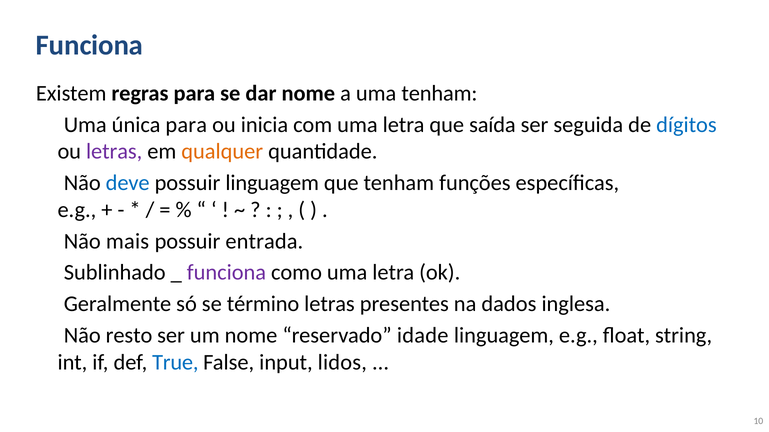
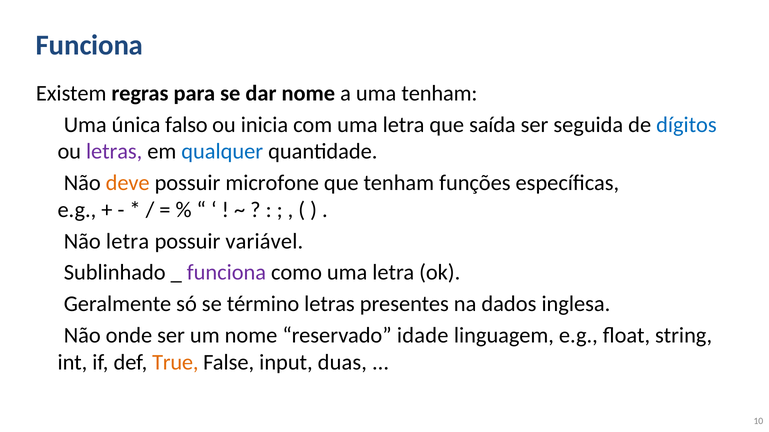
única para: para -> falso (186, 125)
qualquer colour: orange -> blue (222, 152)
deve colour: blue -> orange (128, 183)
possuir linguagem: linguagem -> microfone (272, 183)
mais: mais -> letra (128, 242)
entrada: entrada -> variável (264, 242)
resto: resto -> onde (129, 336)
True colour: blue -> orange (175, 363)
lidos: lidos -> duas (342, 363)
